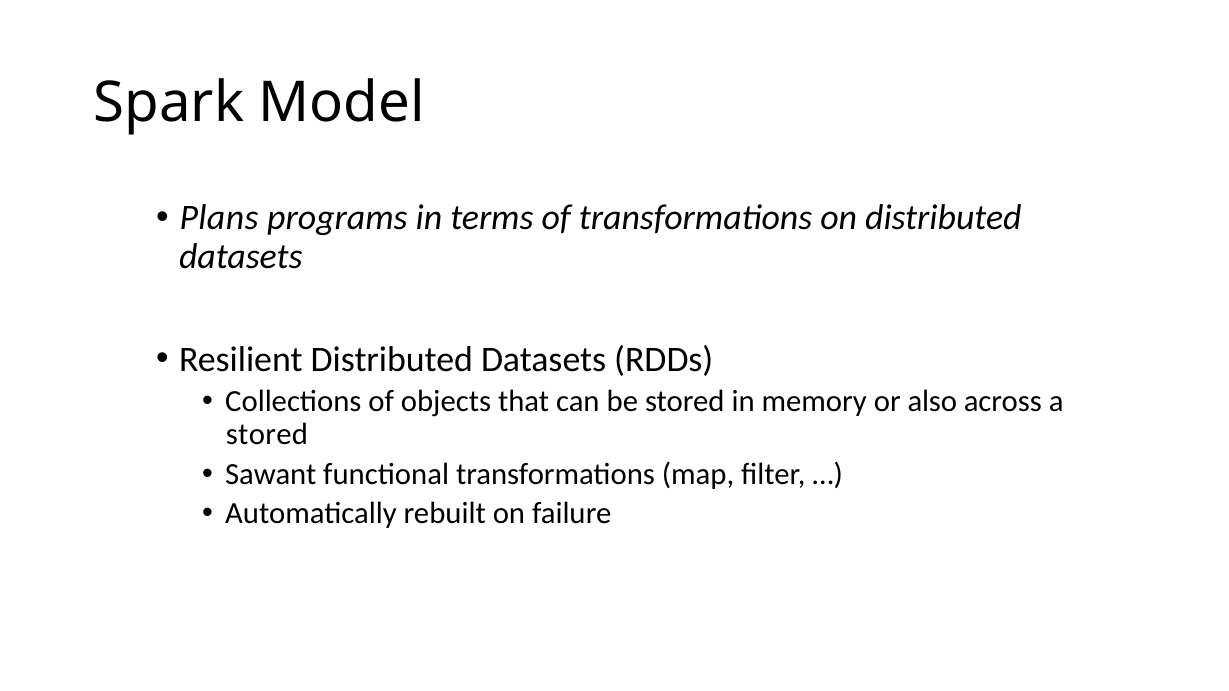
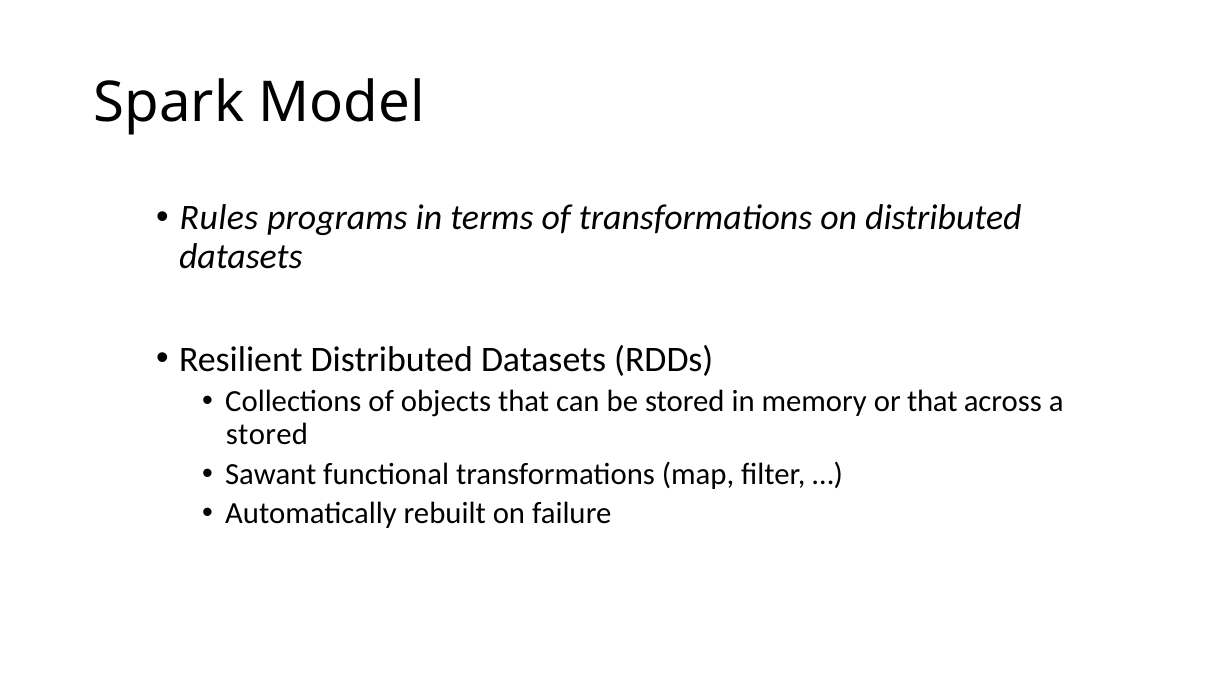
Plans: Plans -> Rules (219, 218)
or also: also -> that (932, 402)
